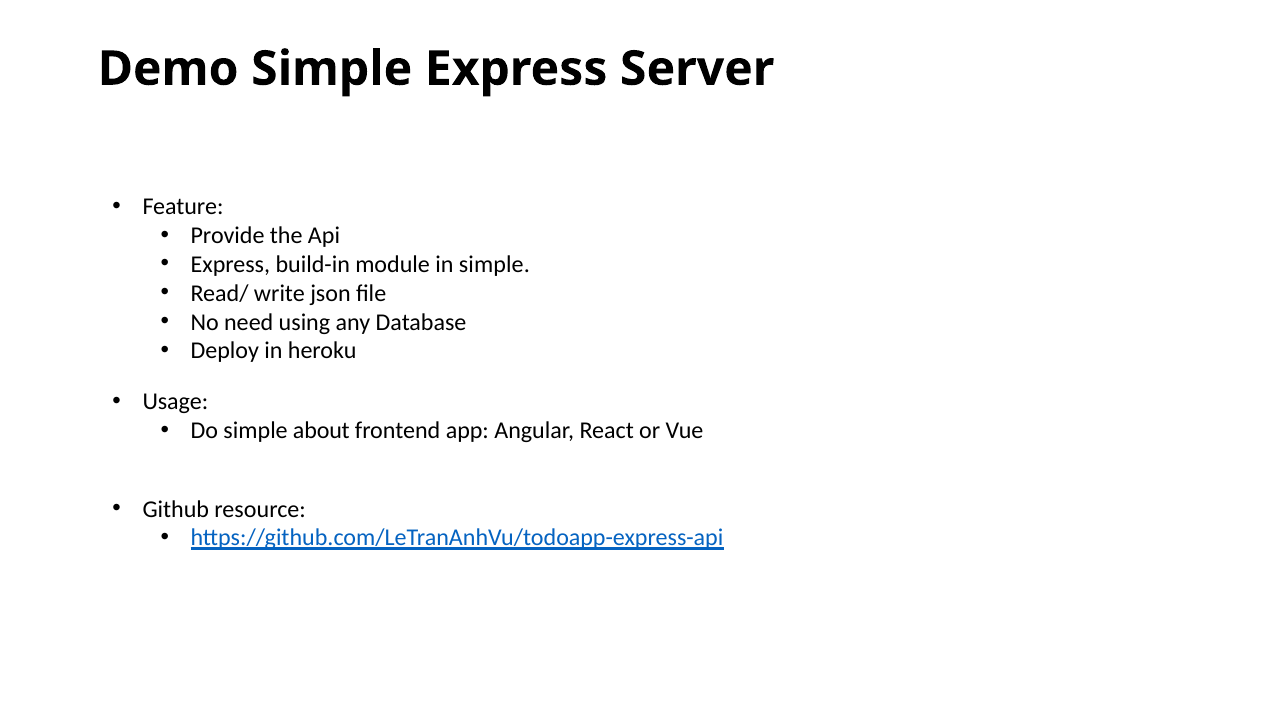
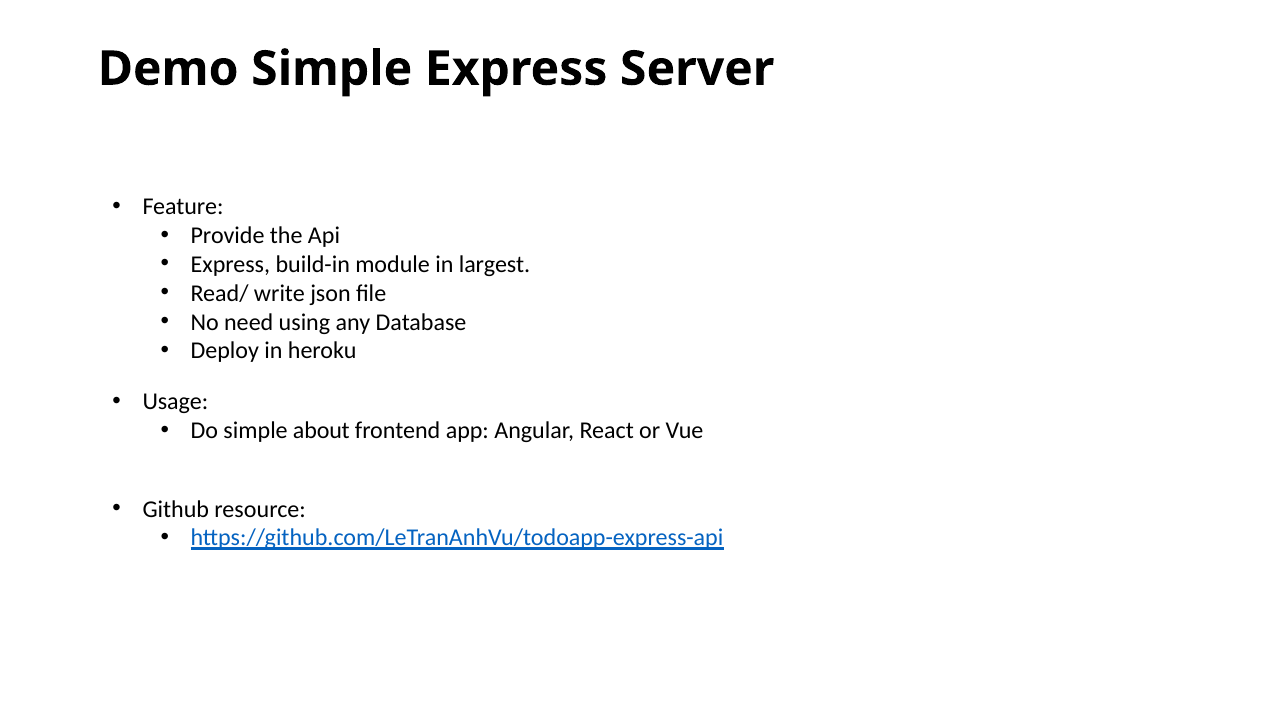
in simple: simple -> largest (495, 264)
